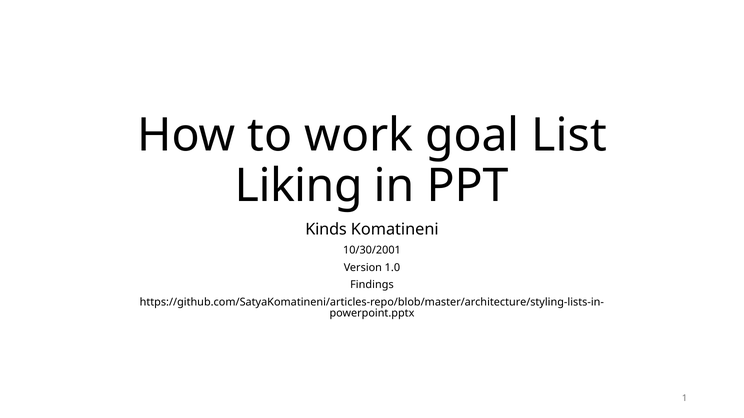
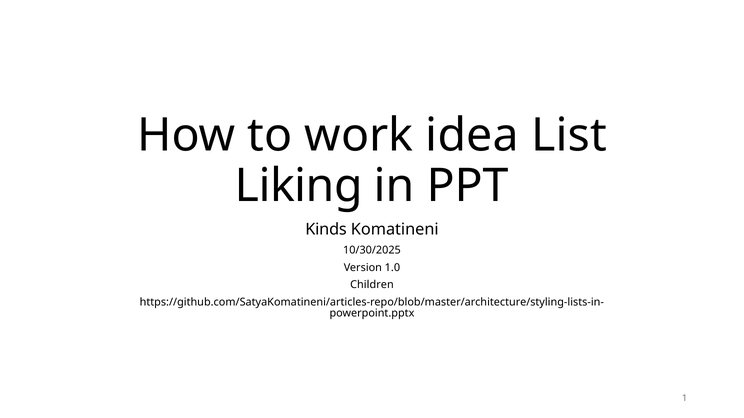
goal: goal -> idea (472, 136)
10/30/2001: 10/30/2001 -> 10/30/2025 (372, 250)
Findings: Findings -> Children (372, 285)
